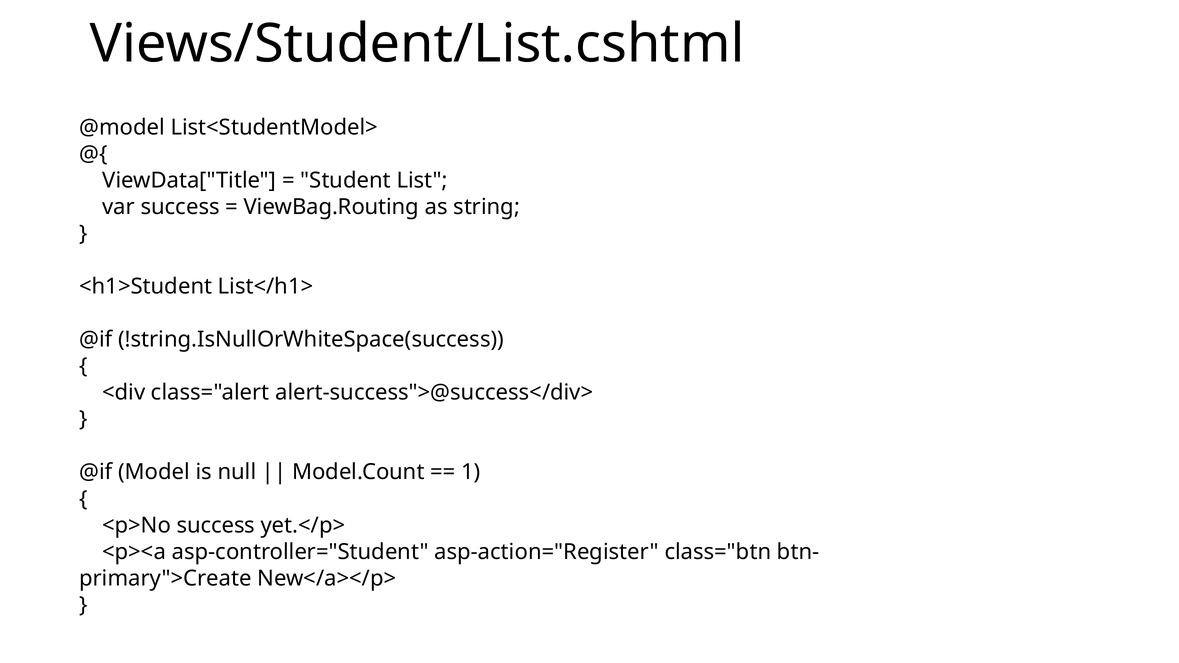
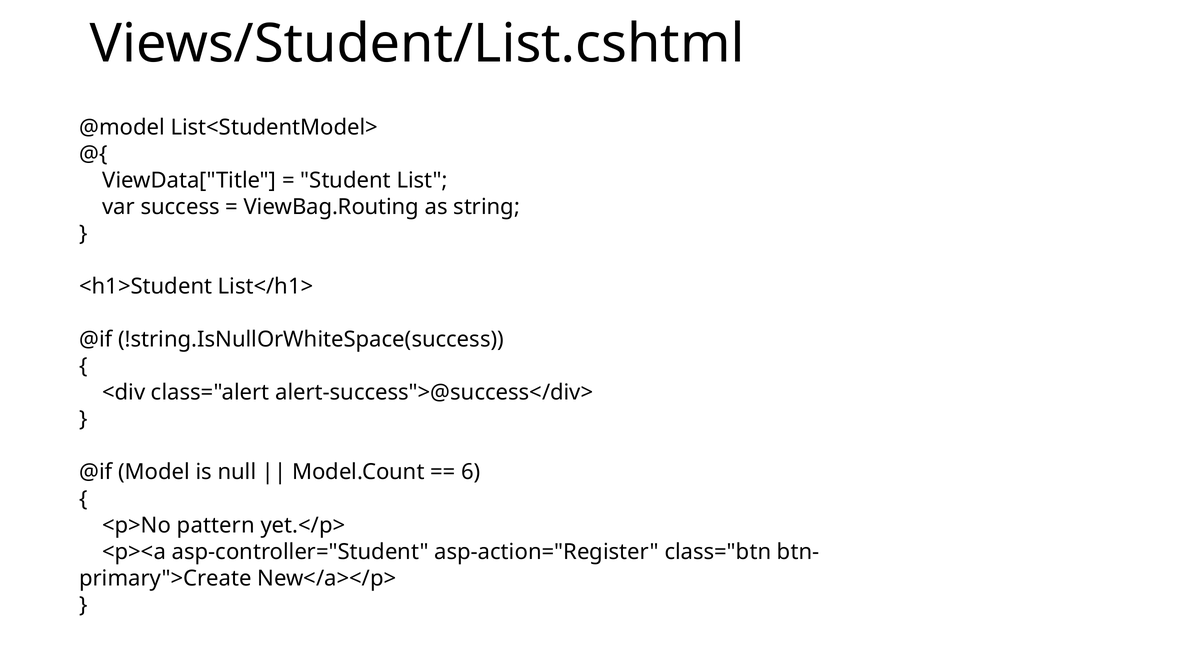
1: 1 -> 6 (471, 472)
<p>No success: success -> pattern (216, 525)
